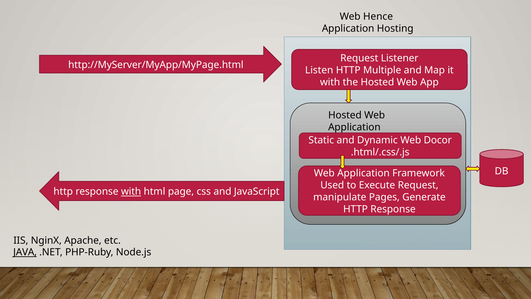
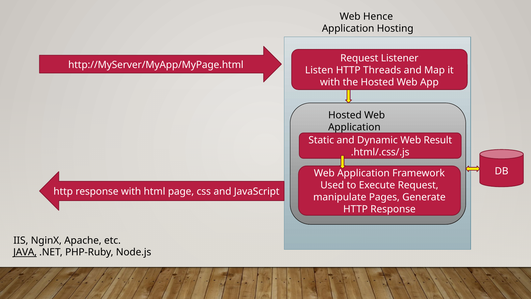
Multiple: Multiple -> Threads (382, 70)
Docor: Docor -> Result (438, 140)
with underline: present -> none (131, 191)
